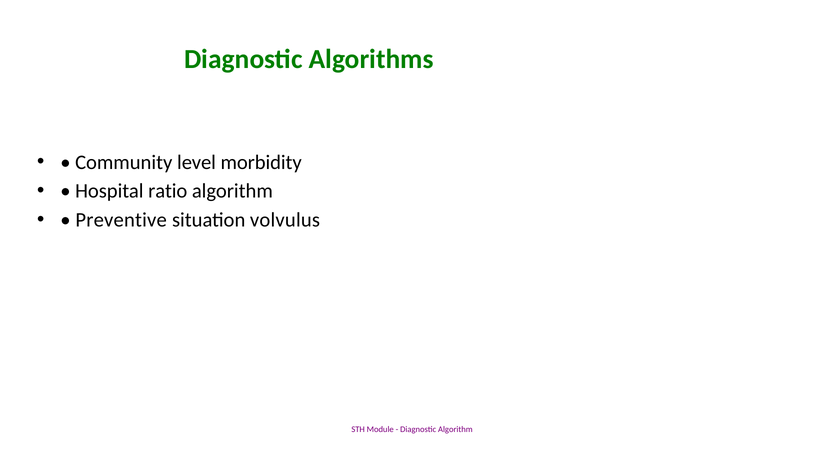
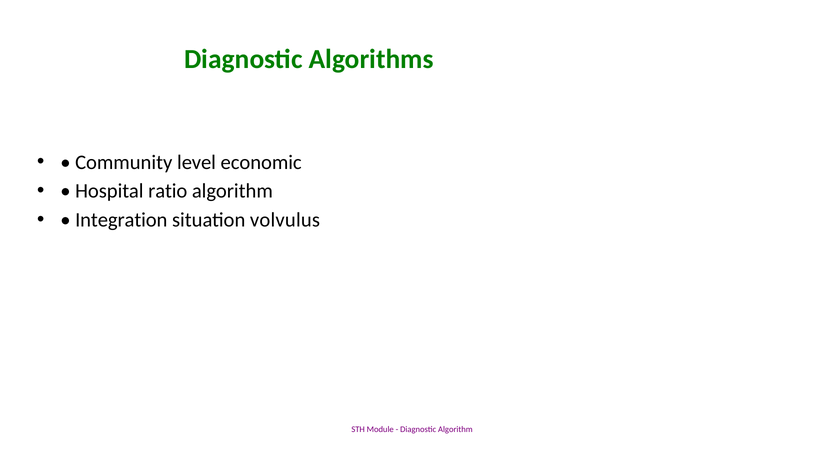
morbidity: morbidity -> economic (261, 162)
Preventive: Preventive -> Integration (121, 220)
